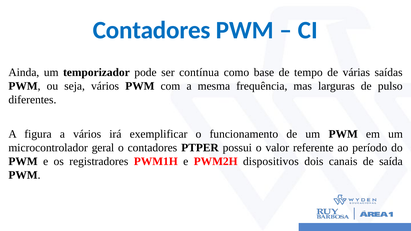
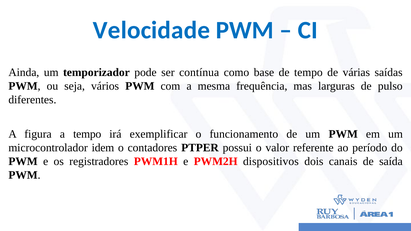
Contadores: Contadores -> Velocidade (151, 30)
a vários: vários -> tempo (87, 134)
geral: geral -> idem (103, 148)
